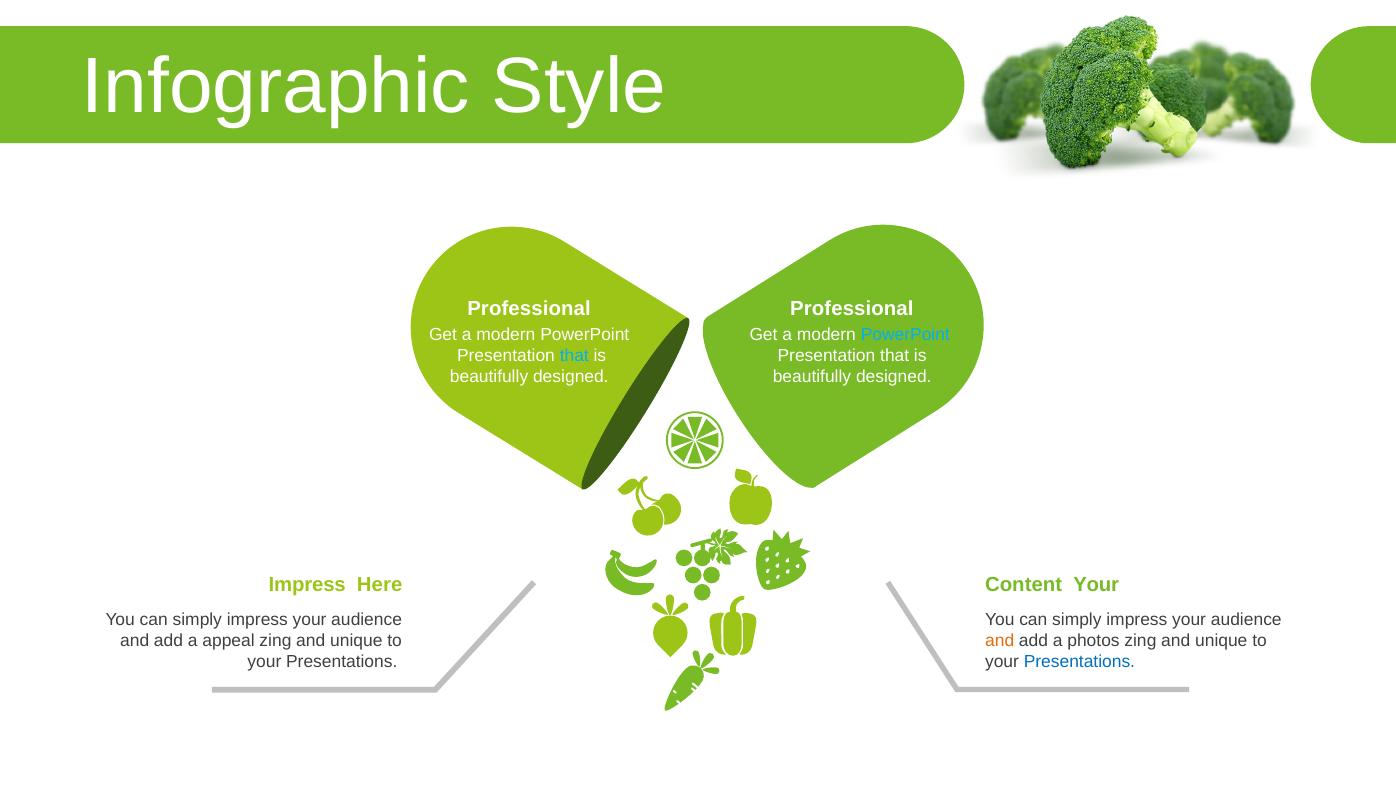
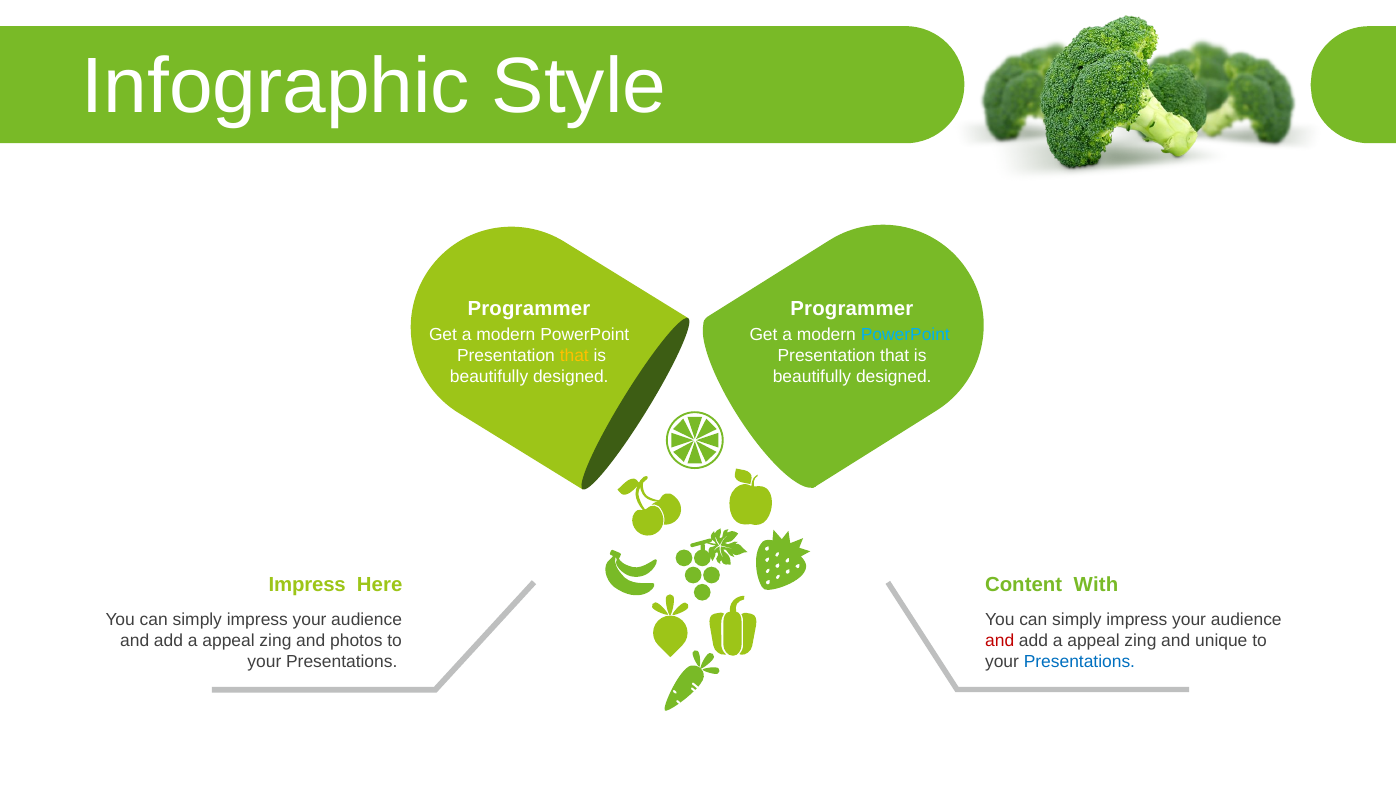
Professional: Professional -> Programmer (529, 309)
Professional: Professional -> Programmer (852, 309)
that colour: light blue -> yellow (574, 355)
Content Your: Your -> With (1096, 585)
unique: unique -> photos (356, 641)
and colour: orange -> red (1000, 641)
photos: photos -> appeal (1094, 641)
